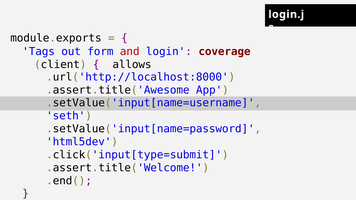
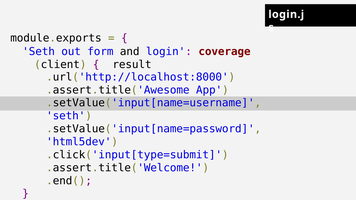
Tags: Tags -> Seth (39, 52)
and colour: red -> black (130, 52)
allows: allows -> result (132, 65)
